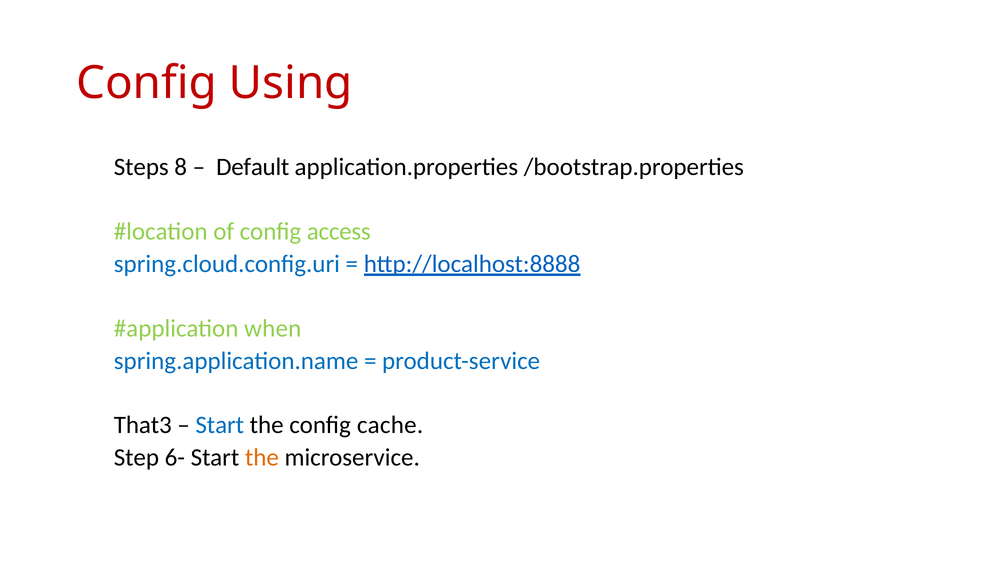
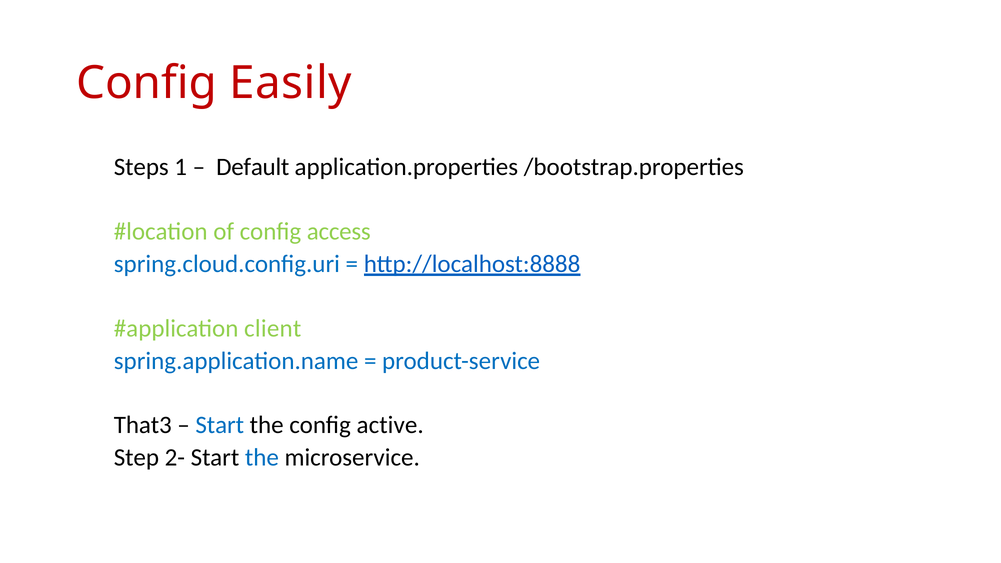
Using: Using -> Easily (290, 83)
8: 8 -> 1 (181, 167)
when: when -> client (273, 329)
cache: cache -> active (390, 425)
6-: 6- -> 2- (175, 457)
the colour: orange -> blue (262, 457)
